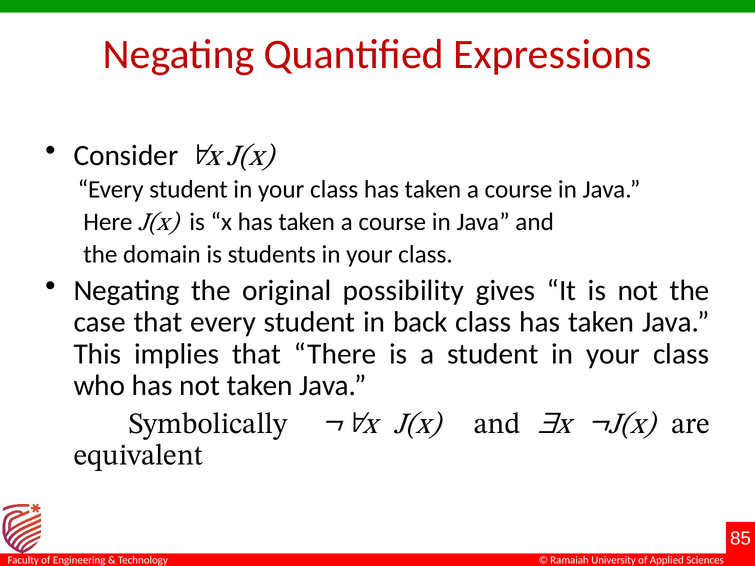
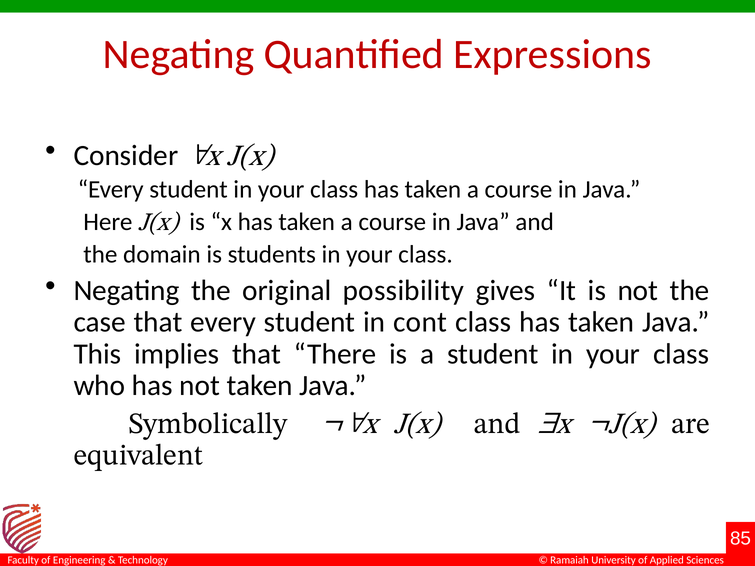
back: back -> cont (420, 322)
